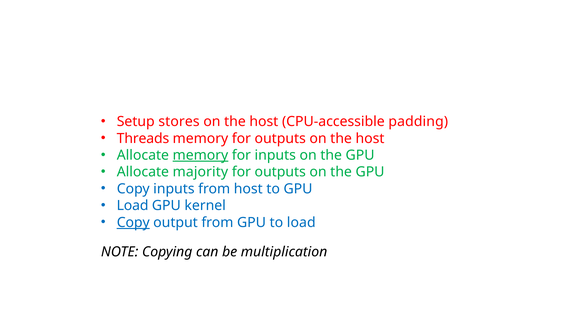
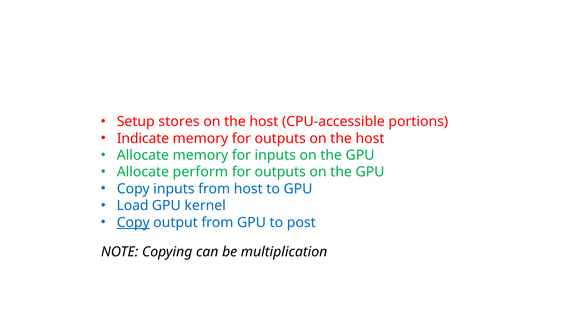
padding: padding -> portions (418, 122)
Threads: Threads -> Indicate (143, 139)
memory underline: present -> none (200, 155)
majority: majority -> perform (200, 172)
to load: load -> post (301, 223)
